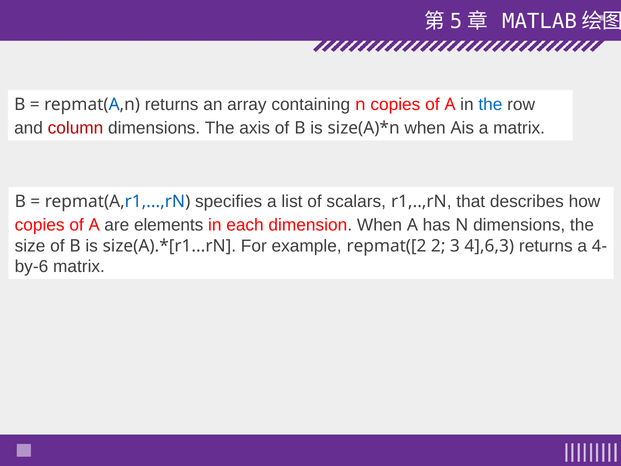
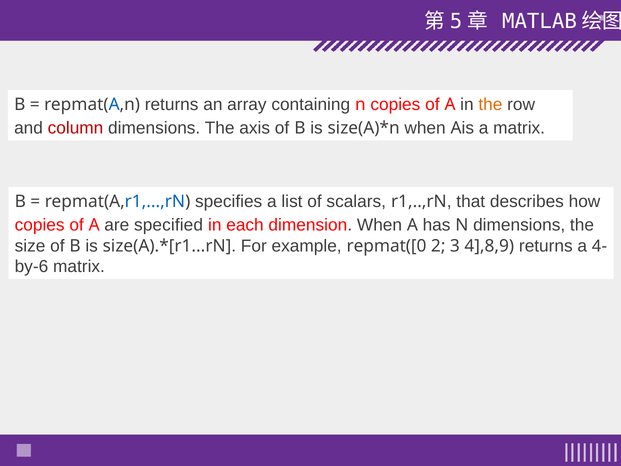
the colour: blue -> orange (490, 104)
elements: elements -> specified (169, 225)
repmat([2: repmat([2 -> repmat([0 (387, 246)
4],6,3: 4],6,3 -> 4],8,9 (489, 246)
